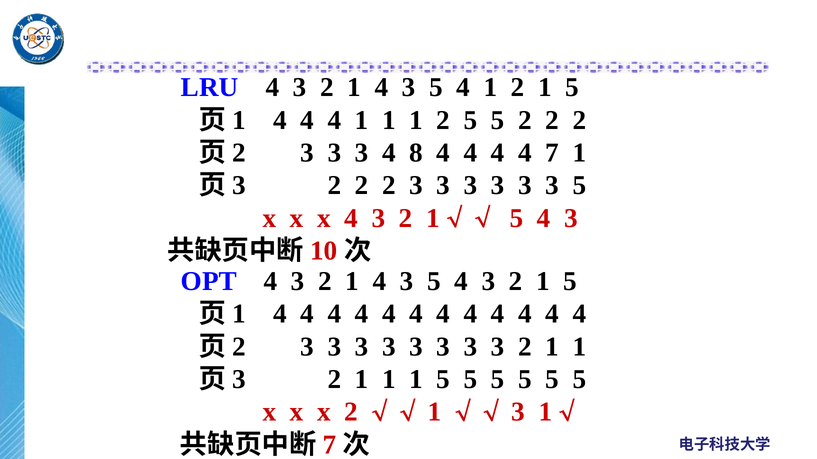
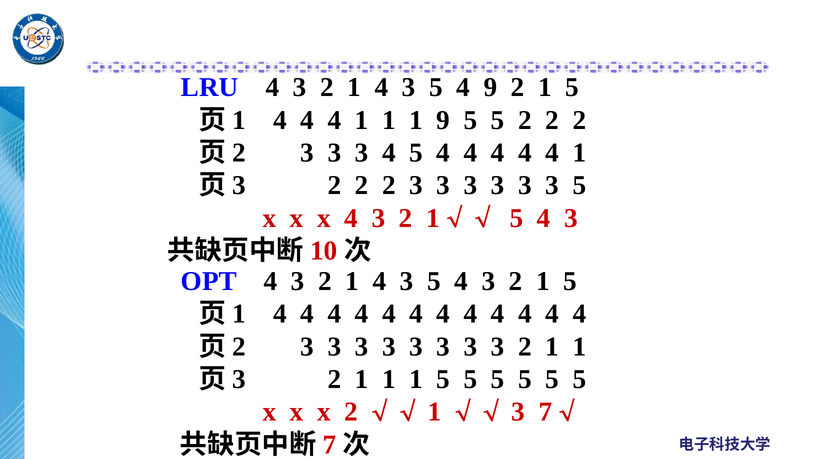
5 4 1: 1 -> 9 (490, 88)
1 1 2: 2 -> 9 (443, 120)
4 8: 8 -> 5 (416, 153)
7: 7 -> 4 (552, 153)
3 1: 1 -> 7 (545, 412)
